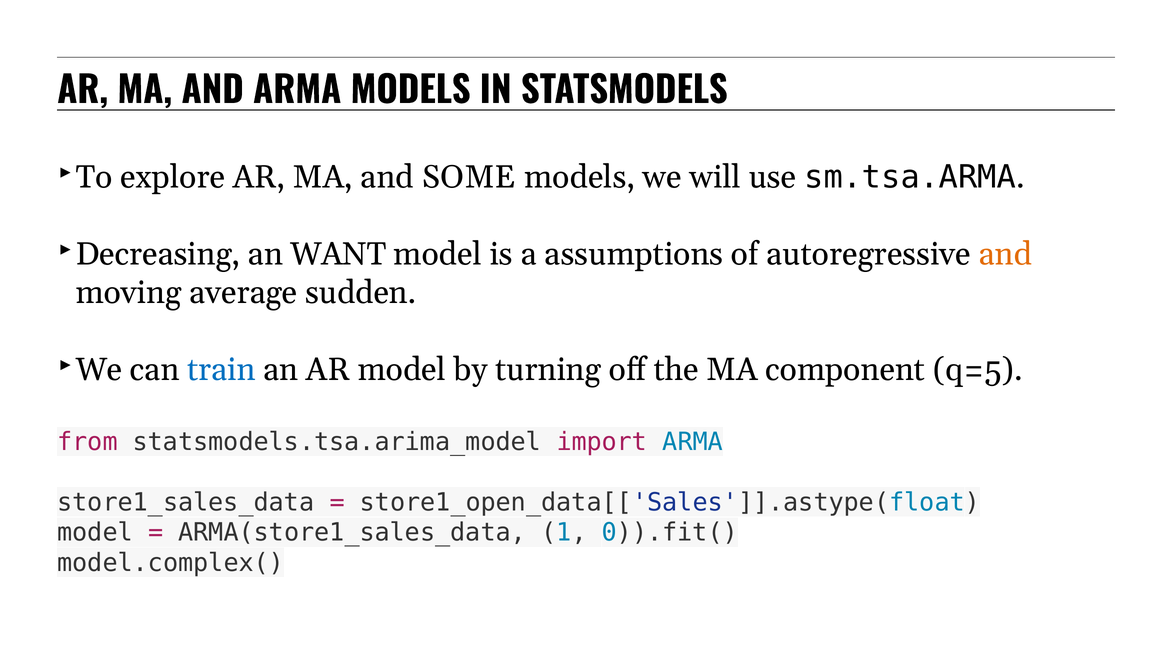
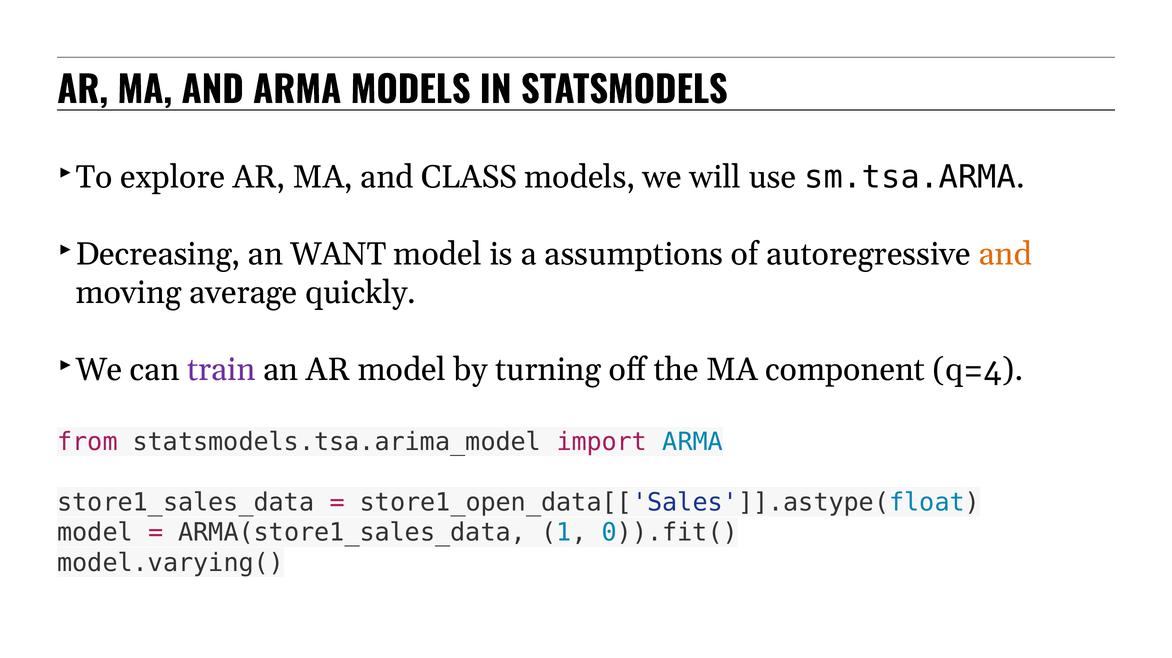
SOME: SOME -> CLASS (469, 177)
sudden: sudden -> quickly (361, 293)
train colour: blue -> purple (221, 370)
q=5: q=5 -> q=4 (978, 370)
model.complex(: model.complex( -> model.varying( (171, 563)
